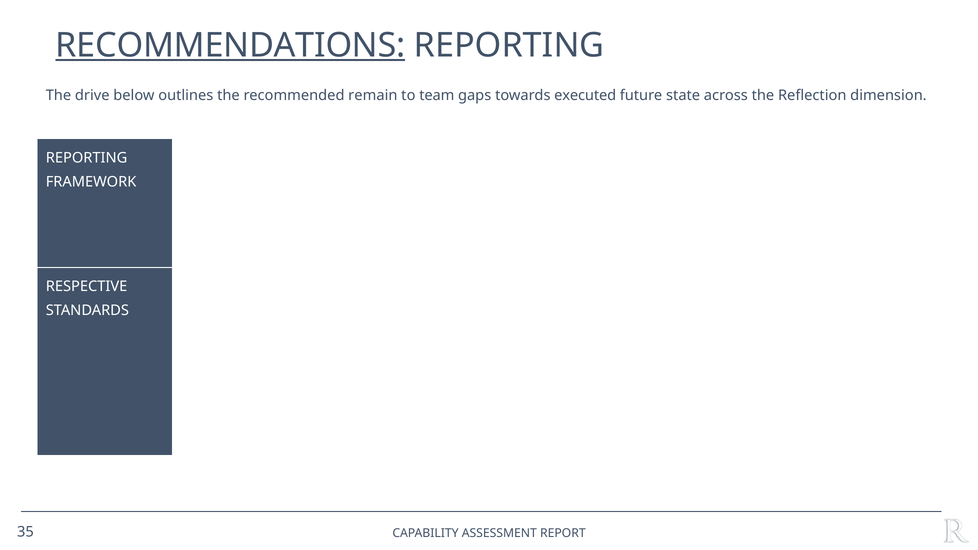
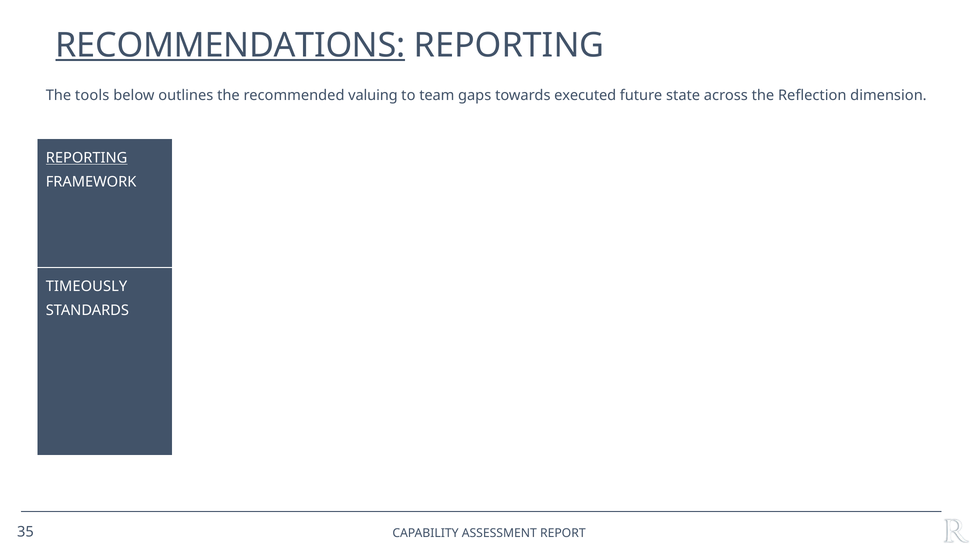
drive: drive -> tools (92, 95)
remain: remain -> valuing (373, 95)
REPORTING underline: none -> present (87, 158)
RESPECTIVE: RESPECTIVE -> TIMEOUSLY (87, 287)
